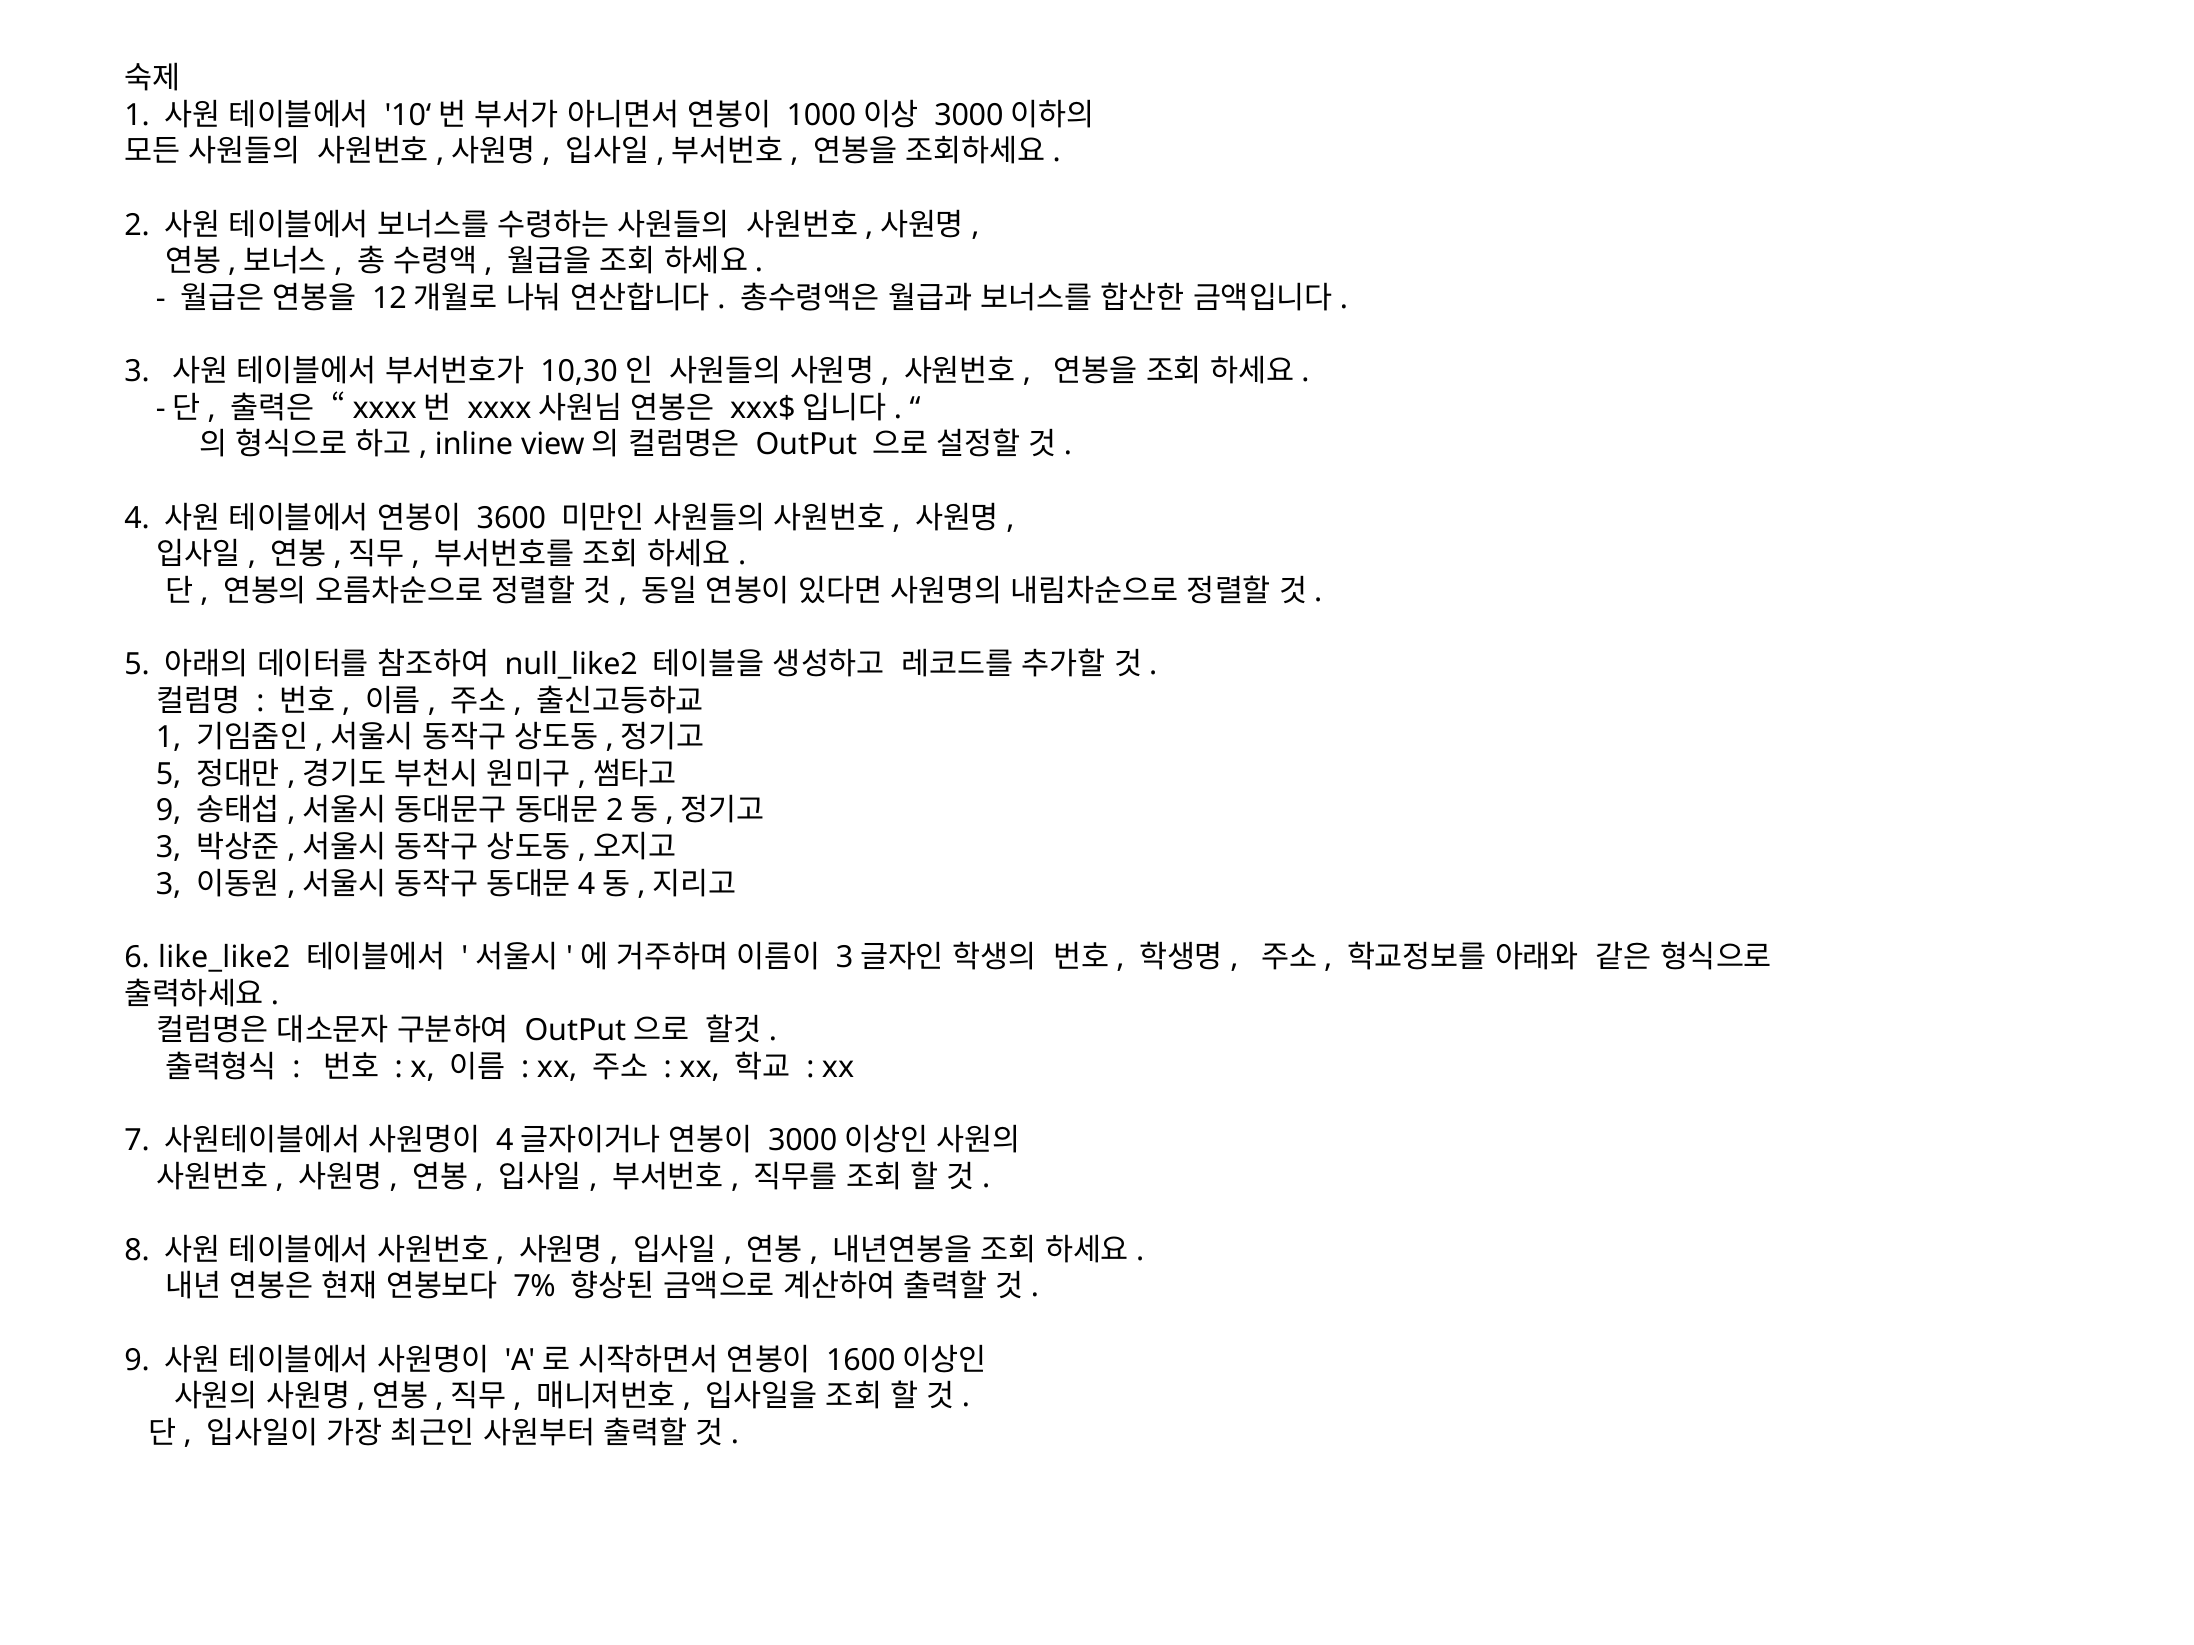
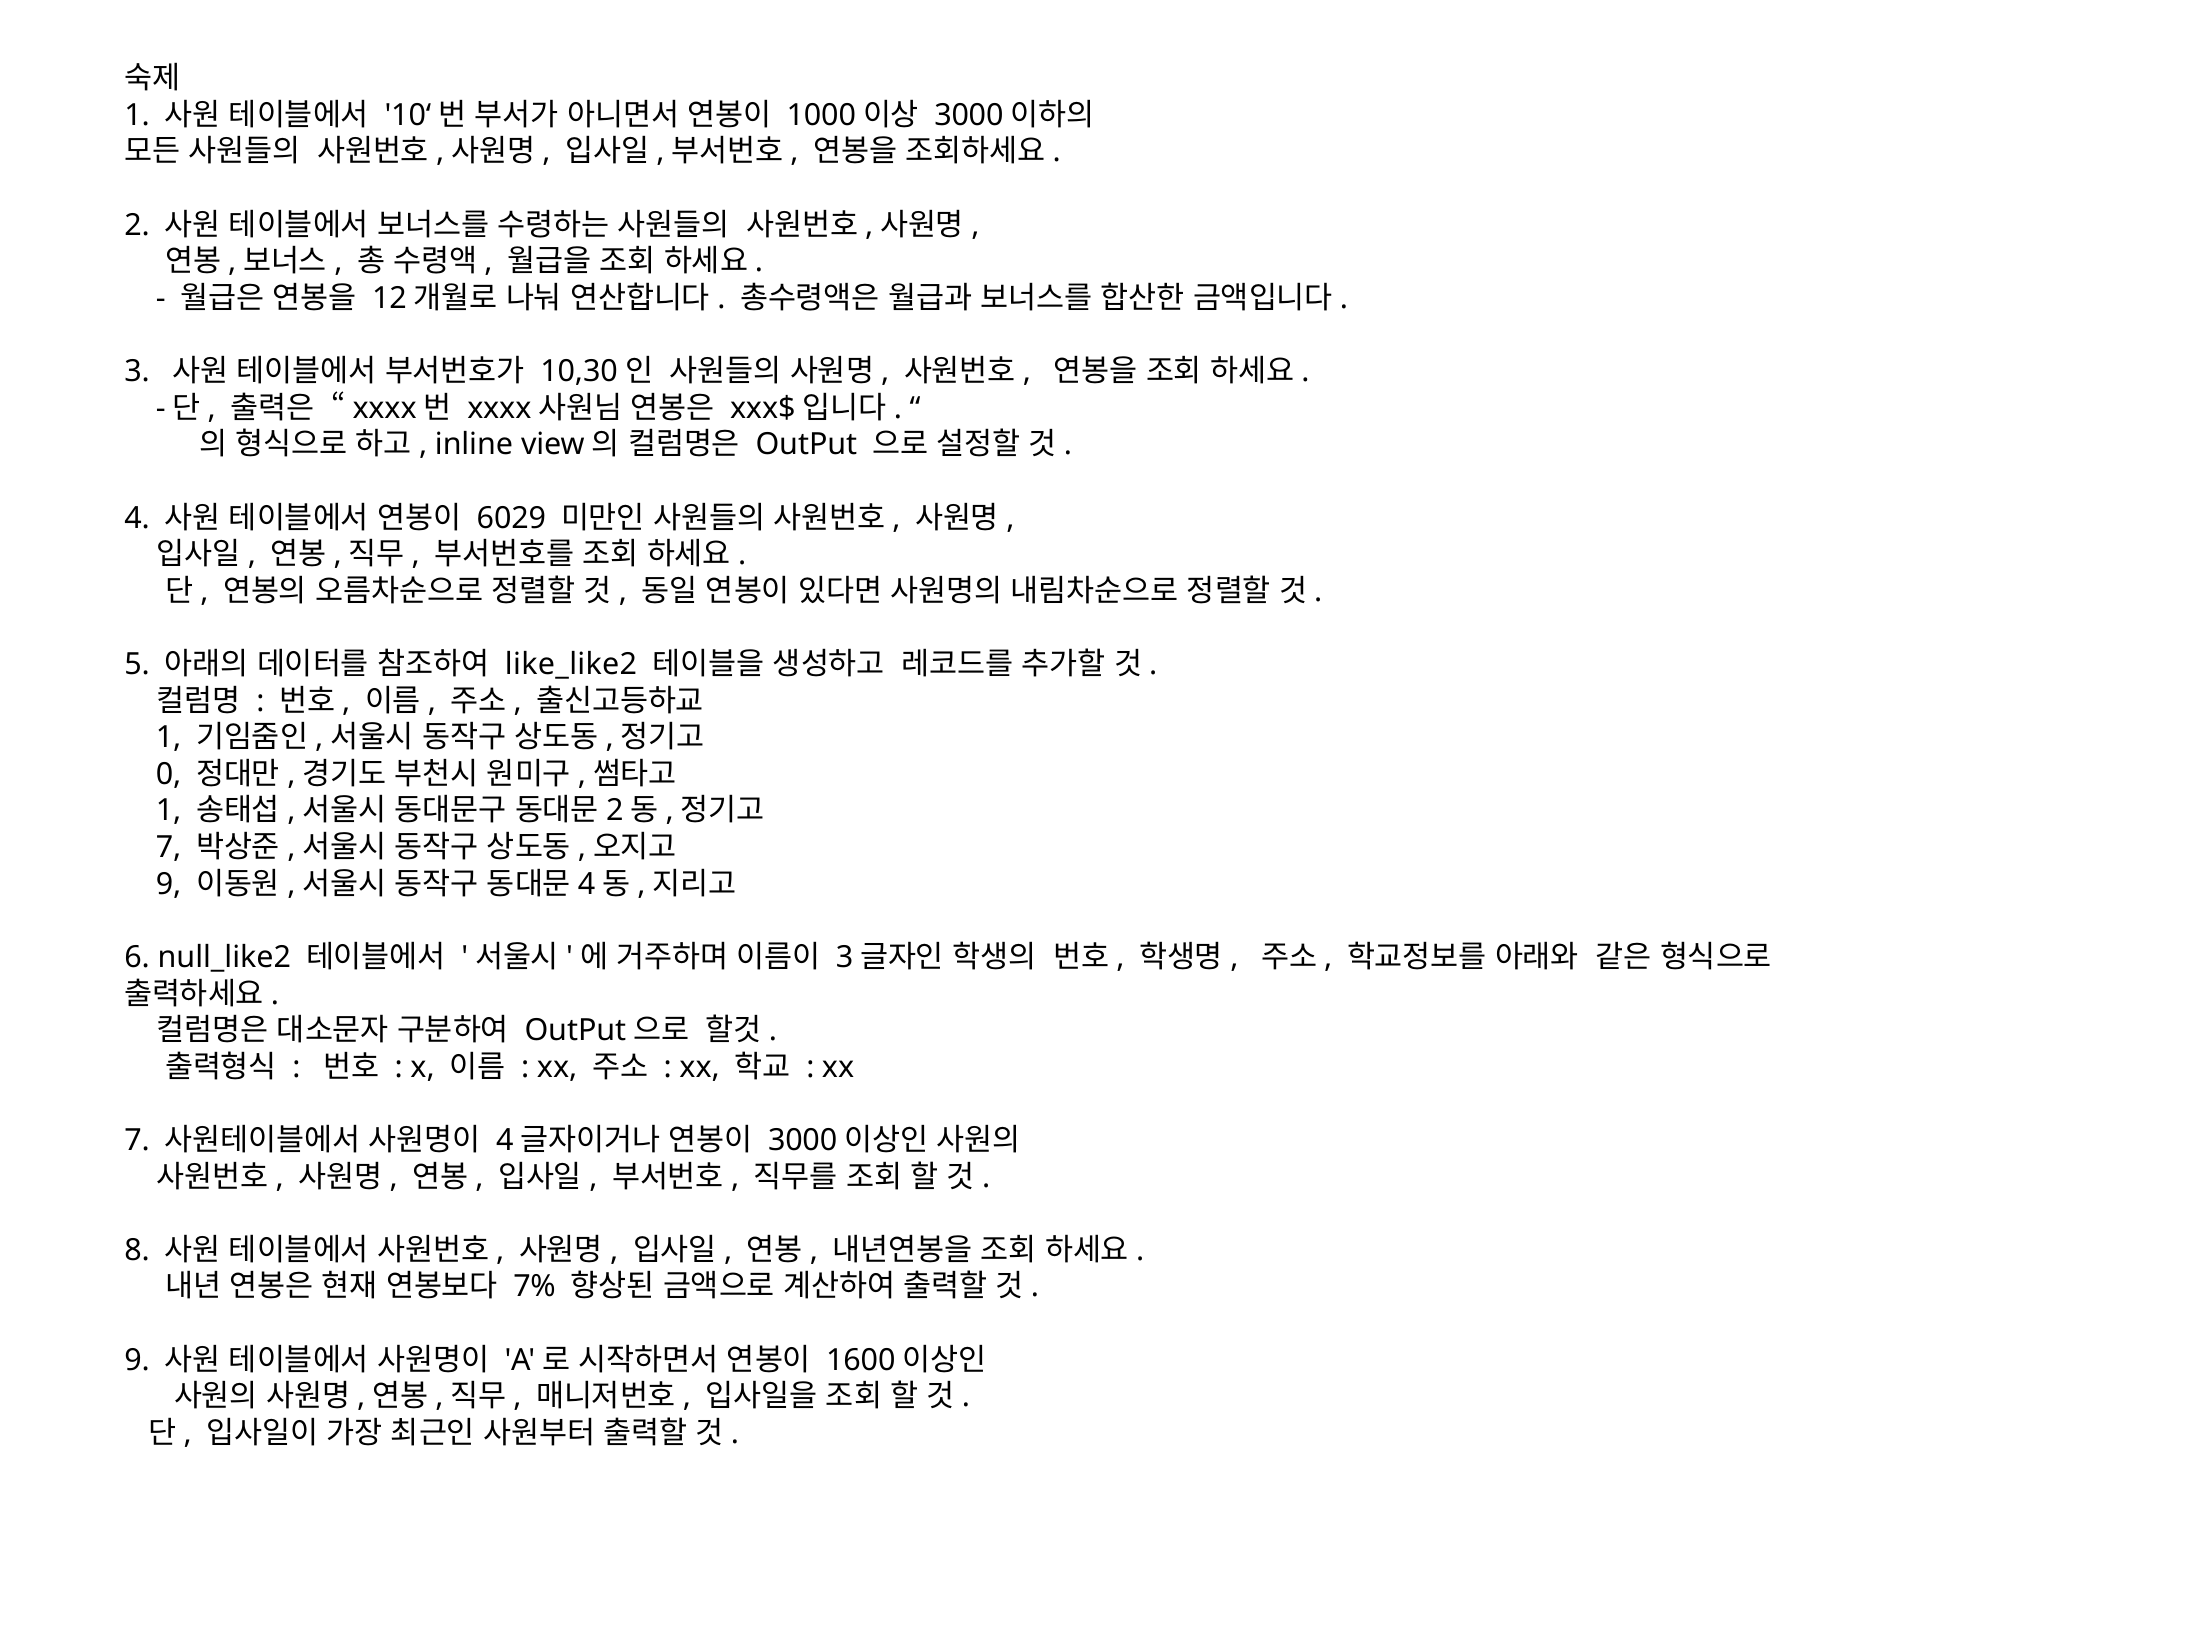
3600: 3600 -> 6029 (511, 518)
null_like2: null_like2 -> like_like2 (571, 665)
5: 5 -> 0 (169, 775)
9: 9 -> 1 (169, 811)
3: 3 -> 7 (169, 848)
3: 3 -> 9 (169, 884)
like_like2: like_like2 -> null_like2 (224, 958)
